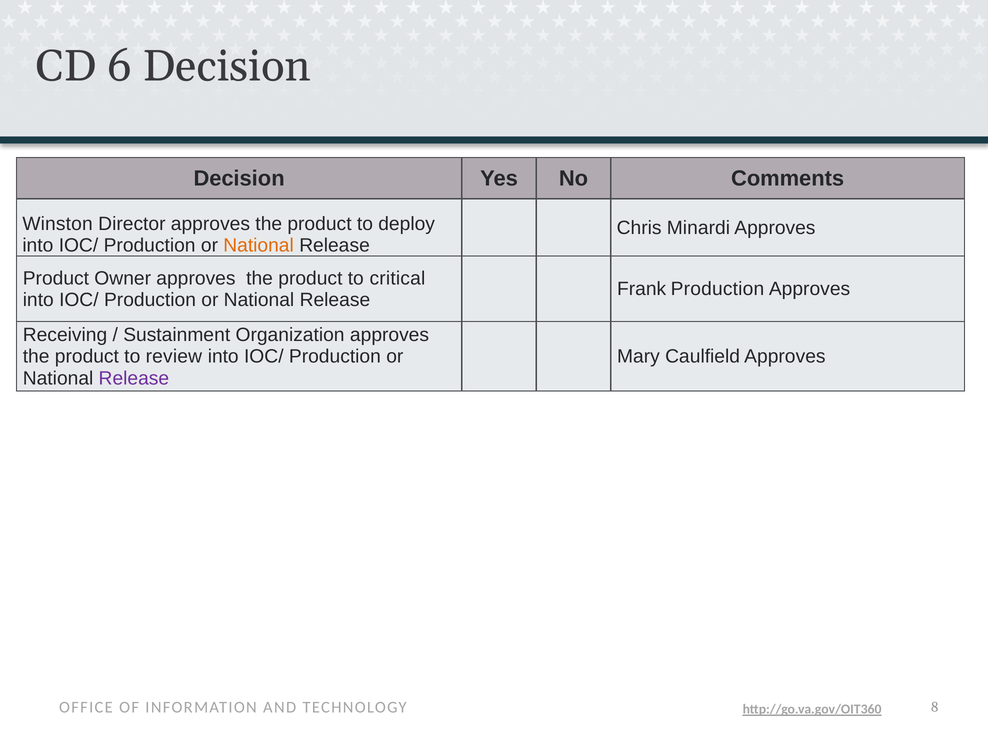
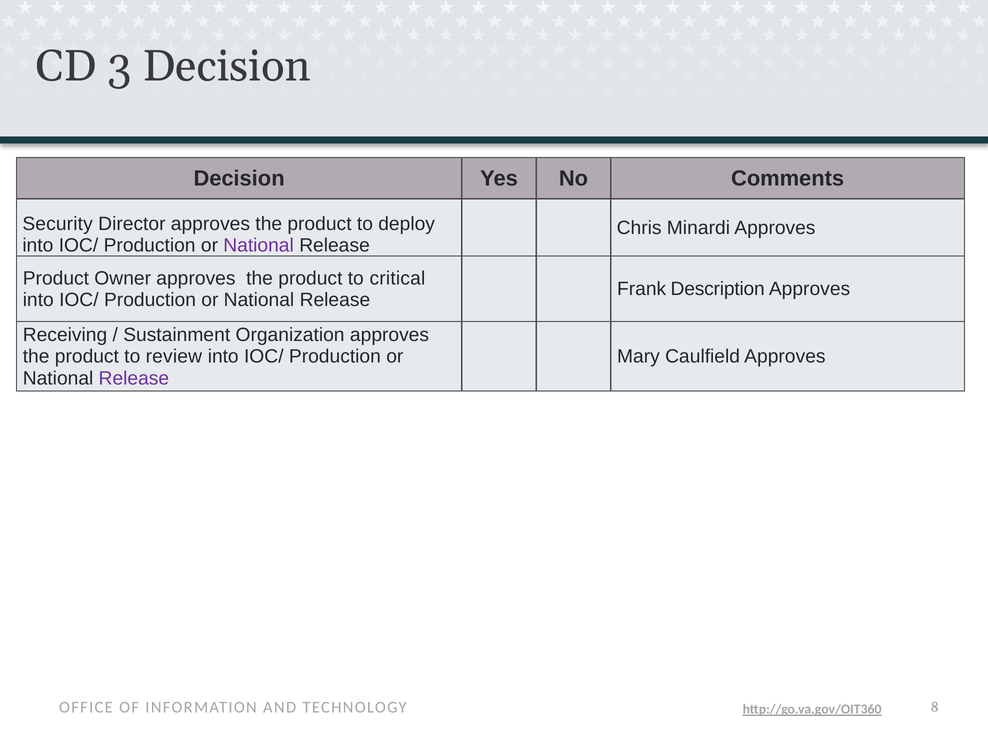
6: 6 -> 3 (119, 66)
Winston: Winston -> Security (58, 224)
National colour: orange -> purple (259, 246)
Frank Production: Production -> Description (718, 289)
